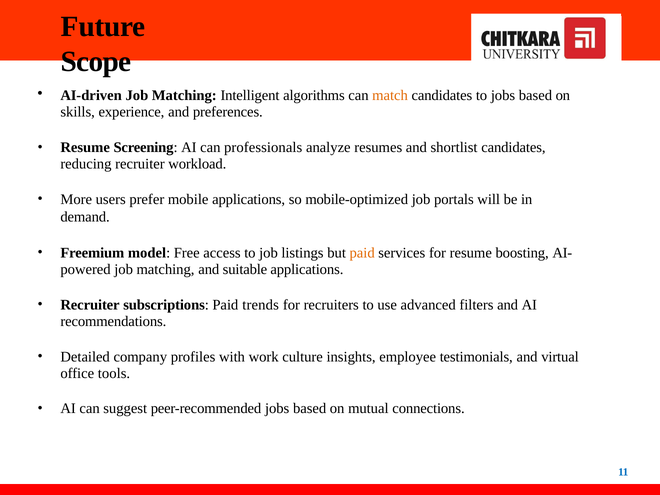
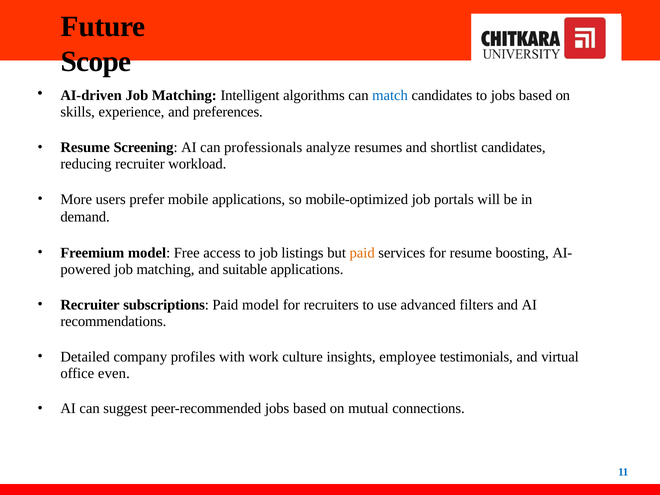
match colour: orange -> blue (390, 96)
Paid trends: trends -> model (261, 305)
tools: tools -> even (114, 373)
